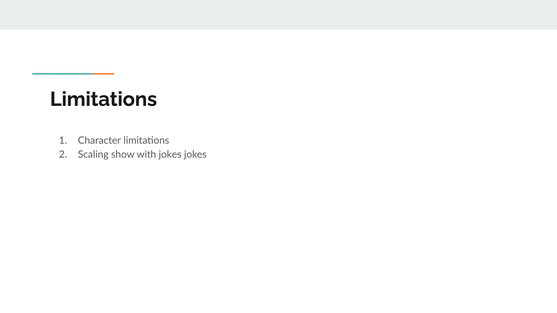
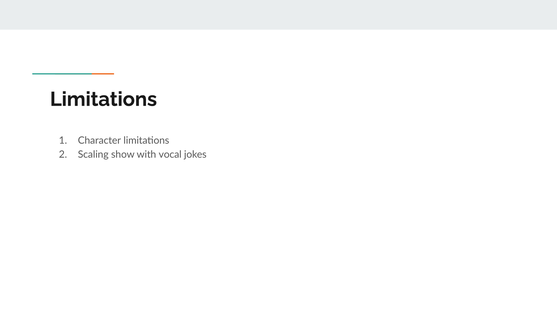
with jokes: jokes -> vocal (170, 155)
